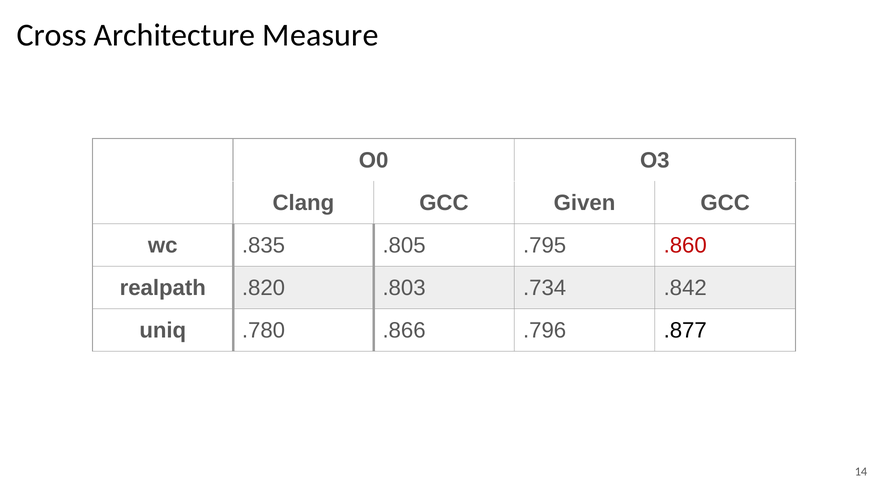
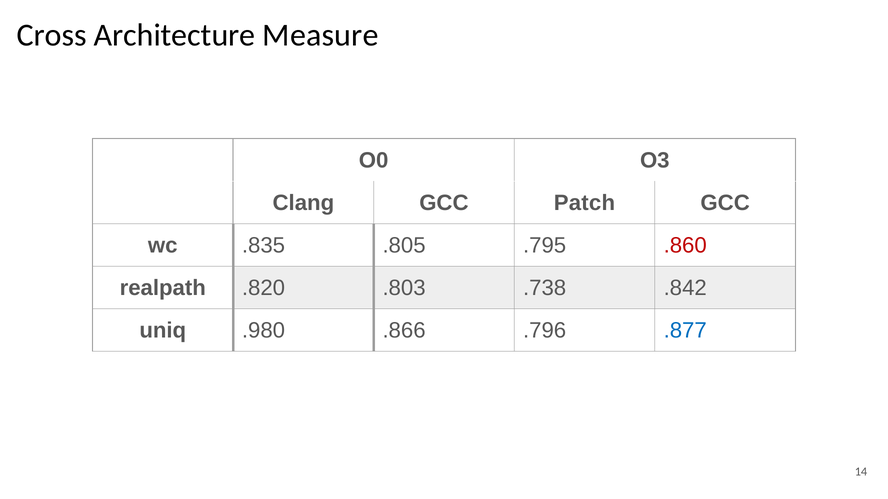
Given: Given -> Patch (584, 203)
.734: .734 -> .738 (545, 288)
.780: .780 -> .980 (263, 331)
.877 colour: black -> blue (685, 331)
